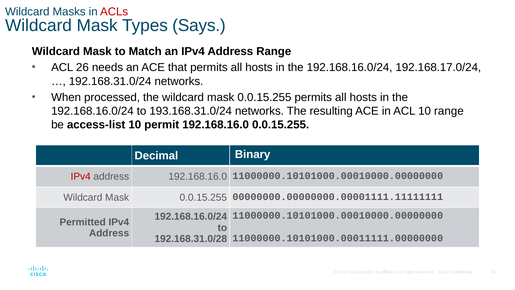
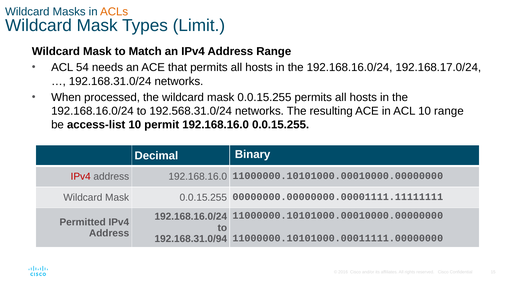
ACLs colour: red -> orange (114, 12)
Says: Says -> Limit (199, 25)
26: 26 -> 54 (82, 67)
193.168.31.0/24: 193.168.31.0/24 -> 192.568.31.0/24 (191, 111)
192.168.31.0/28: 192.168.31.0/28 -> 192.168.31.0/94 (191, 239)
